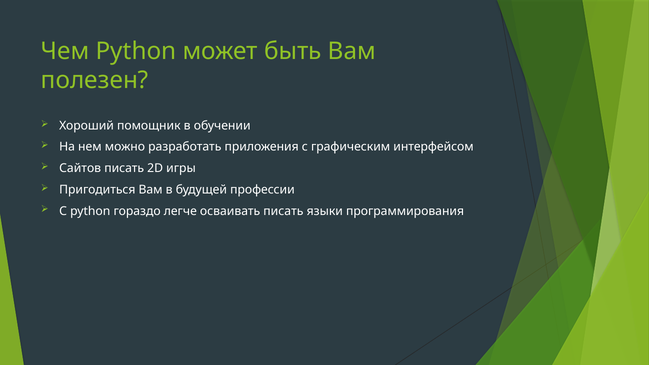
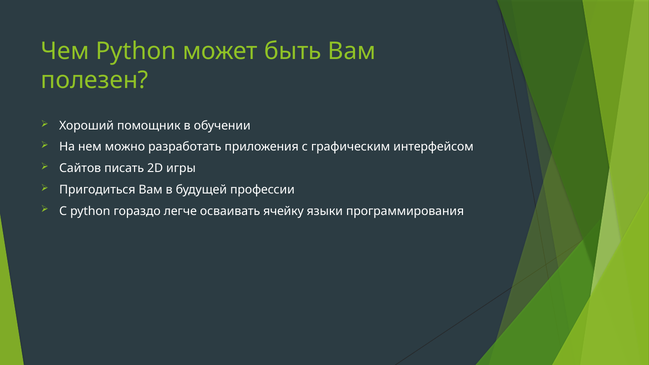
осваивать писать: писать -> ячейку (283, 211)
